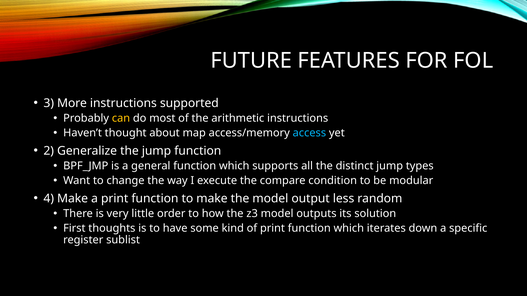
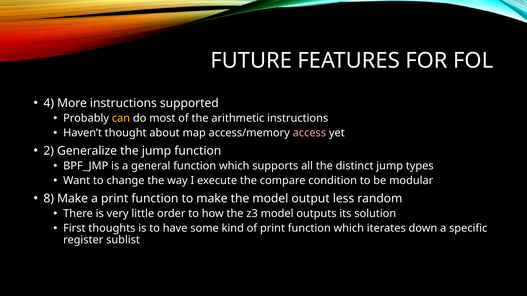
3: 3 -> 4 (49, 103)
access colour: light blue -> pink (309, 133)
4: 4 -> 8 (49, 199)
